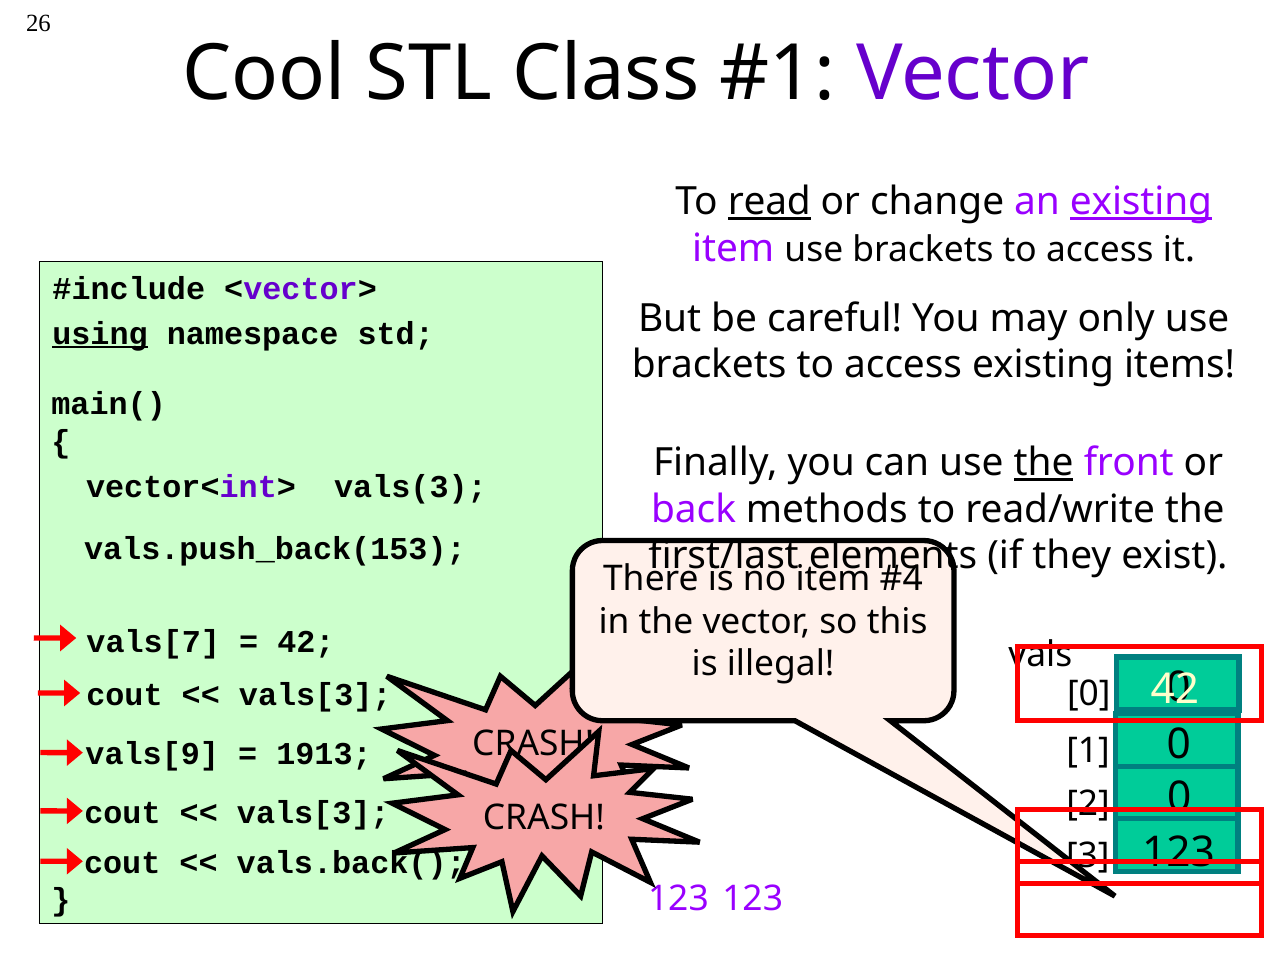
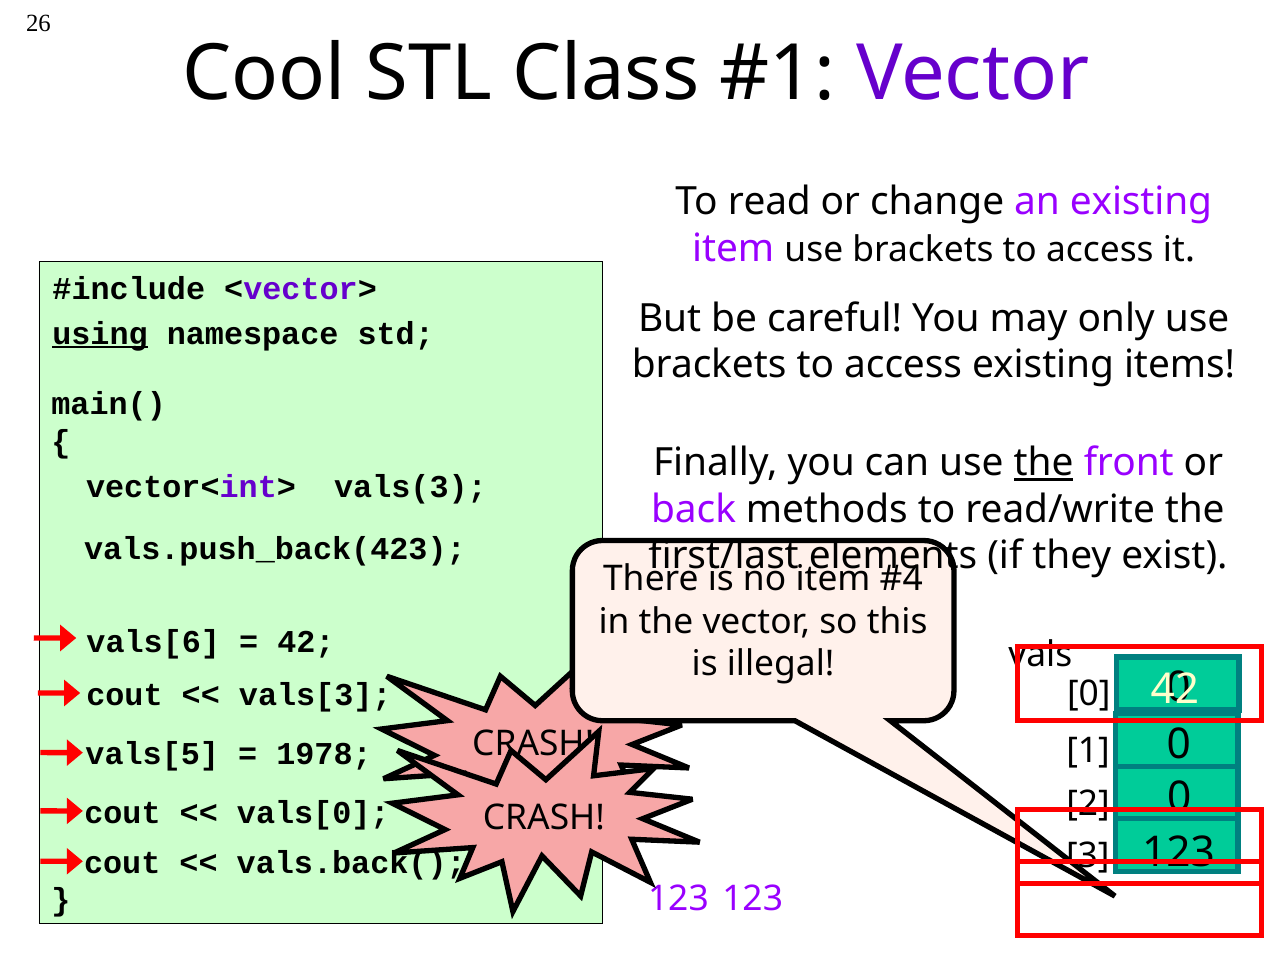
read underline: present -> none (769, 202)
existing underline: present -> none (1141, 202)
vals.push_back(153: vals.push_back(153 -> vals.push_back(423 (275, 549)
vals[7: vals[7 -> vals[6 (153, 642)
vals[9: vals[9 -> vals[5 (152, 754)
1913: 1913 -> 1978 (324, 754)
vals[3: vals[3 -> vals[0 (313, 813)
